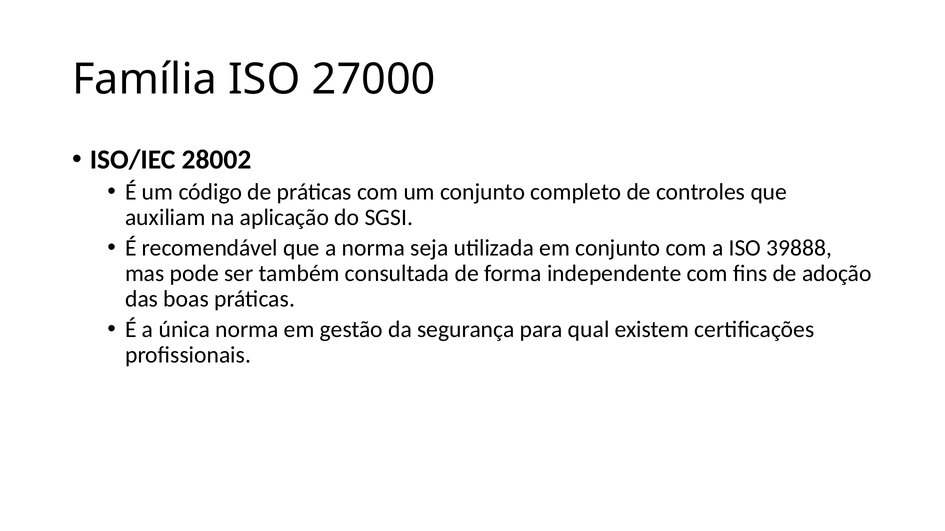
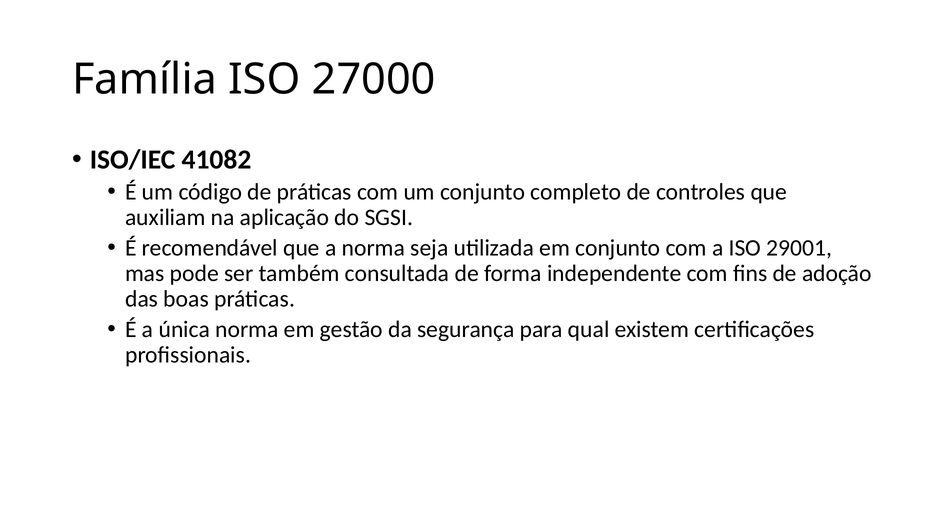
28002: 28002 -> 41082 (216, 160)
39888: 39888 -> 29001 (799, 248)
